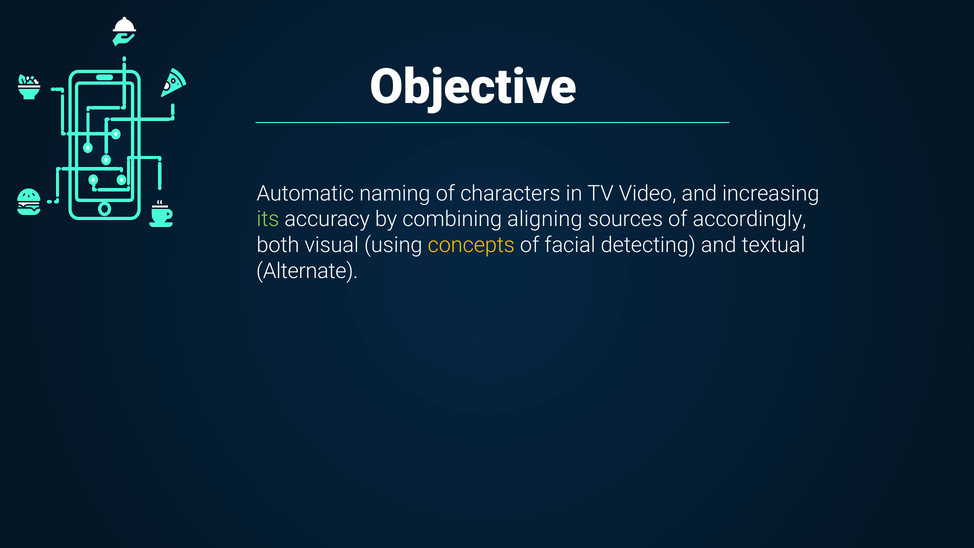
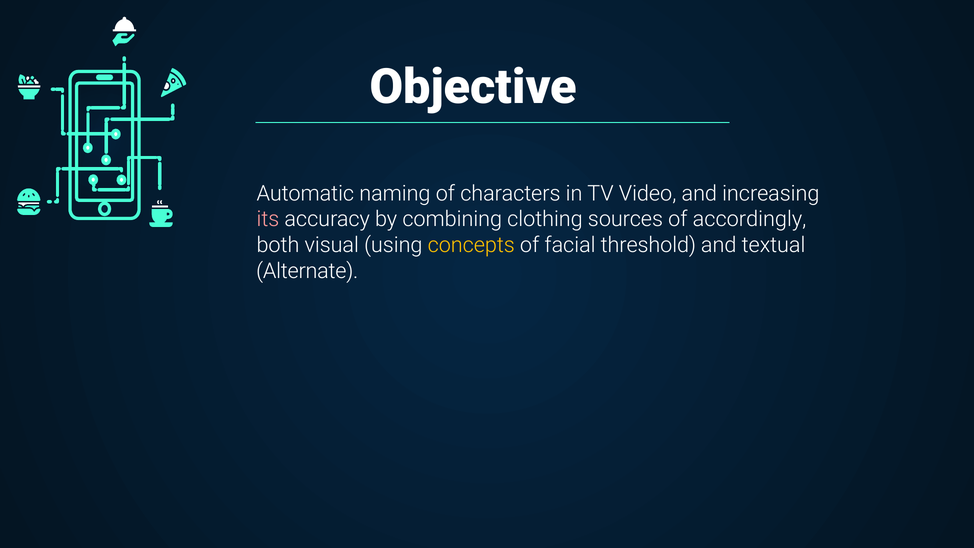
its colour: light green -> pink (268, 219)
aligning: aligning -> clothing (545, 219)
detecting: detecting -> threshold (648, 245)
